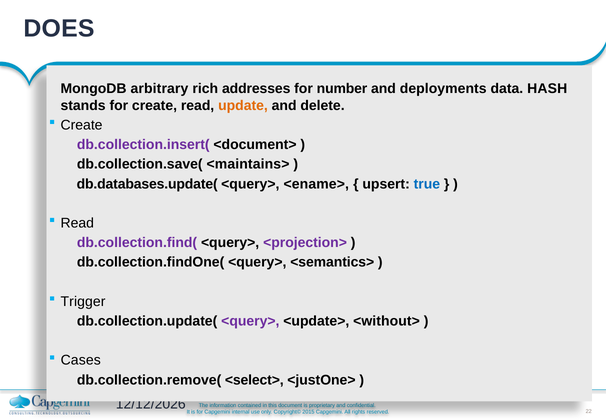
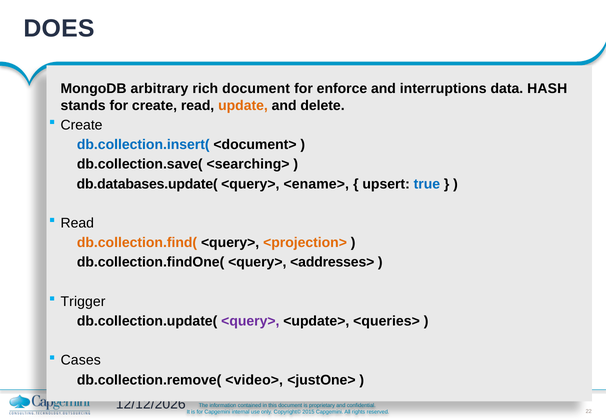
rich addresses: addresses -> document (256, 89)
number: number -> enforce (342, 89)
deployments: deployments -> interruptions (443, 89)
db.collection.insert( colour: purple -> blue (143, 145)
<maintains>: <maintains> -> <searching> (248, 164)
db.collection.find( colour: purple -> orange (137, 242)
<projection> colour: purple -> orange (305, 242)
<semantics>: <semantics> -> <addresses> (332, 262)
<without>: <without> -> <queries> (387, 321)
<select>: <select> -> <video> (254, 379)
